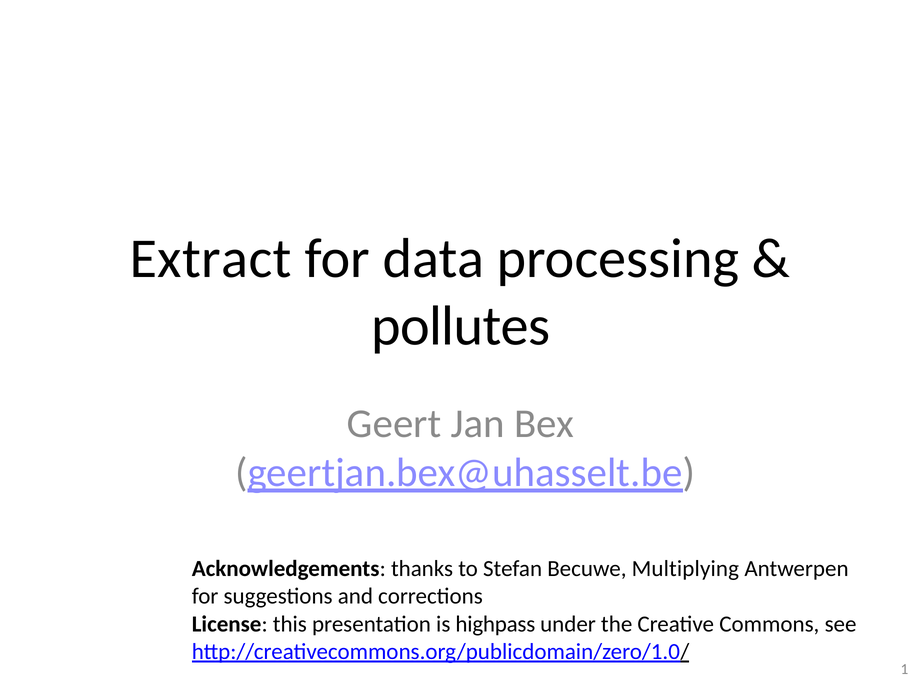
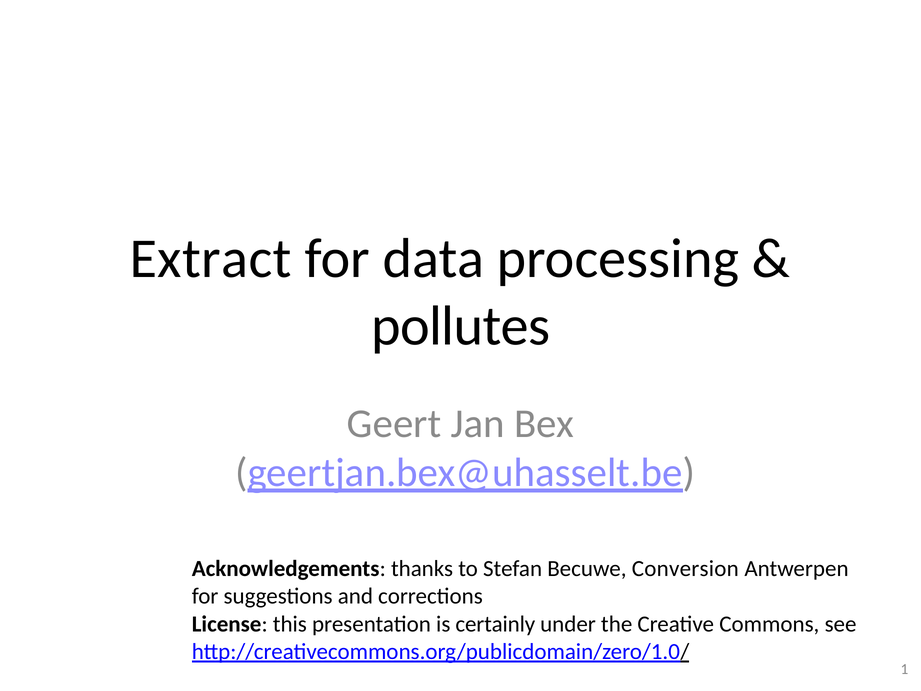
Multiplying: Multiplying -> Conversion (685, 568)
highpass: highpass -> certainly (495, 624)
